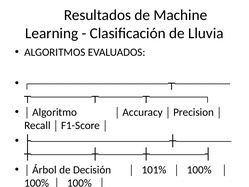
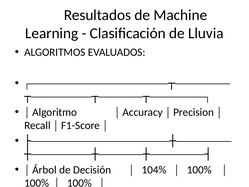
101%: 101% -> 104% (154, 170)
